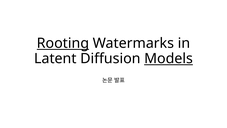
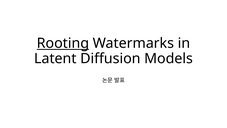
Models underline: present -> none (169, 58)
